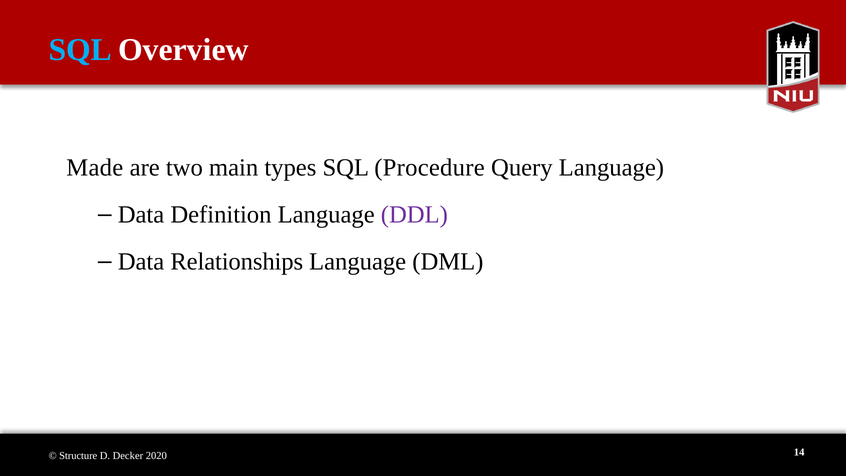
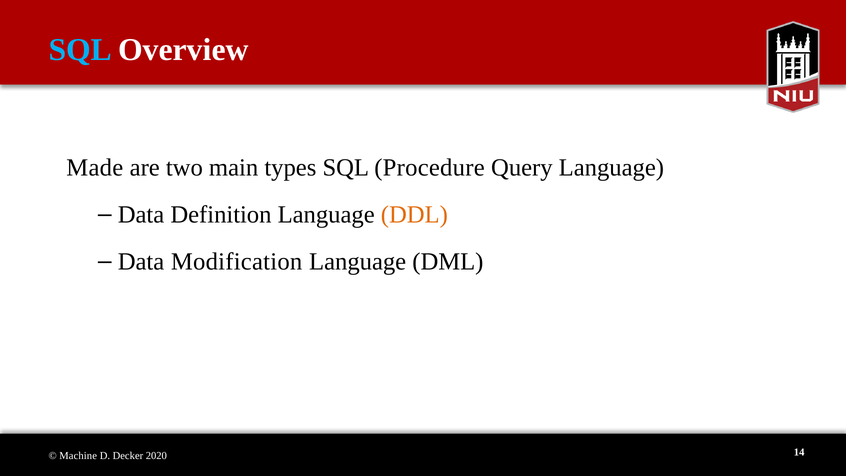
DDL colour: purple -> orange (414, 215)
Relationships: Relationships -> Modification (237, 262)
Structure: Structure -> Machine (78, 455)
